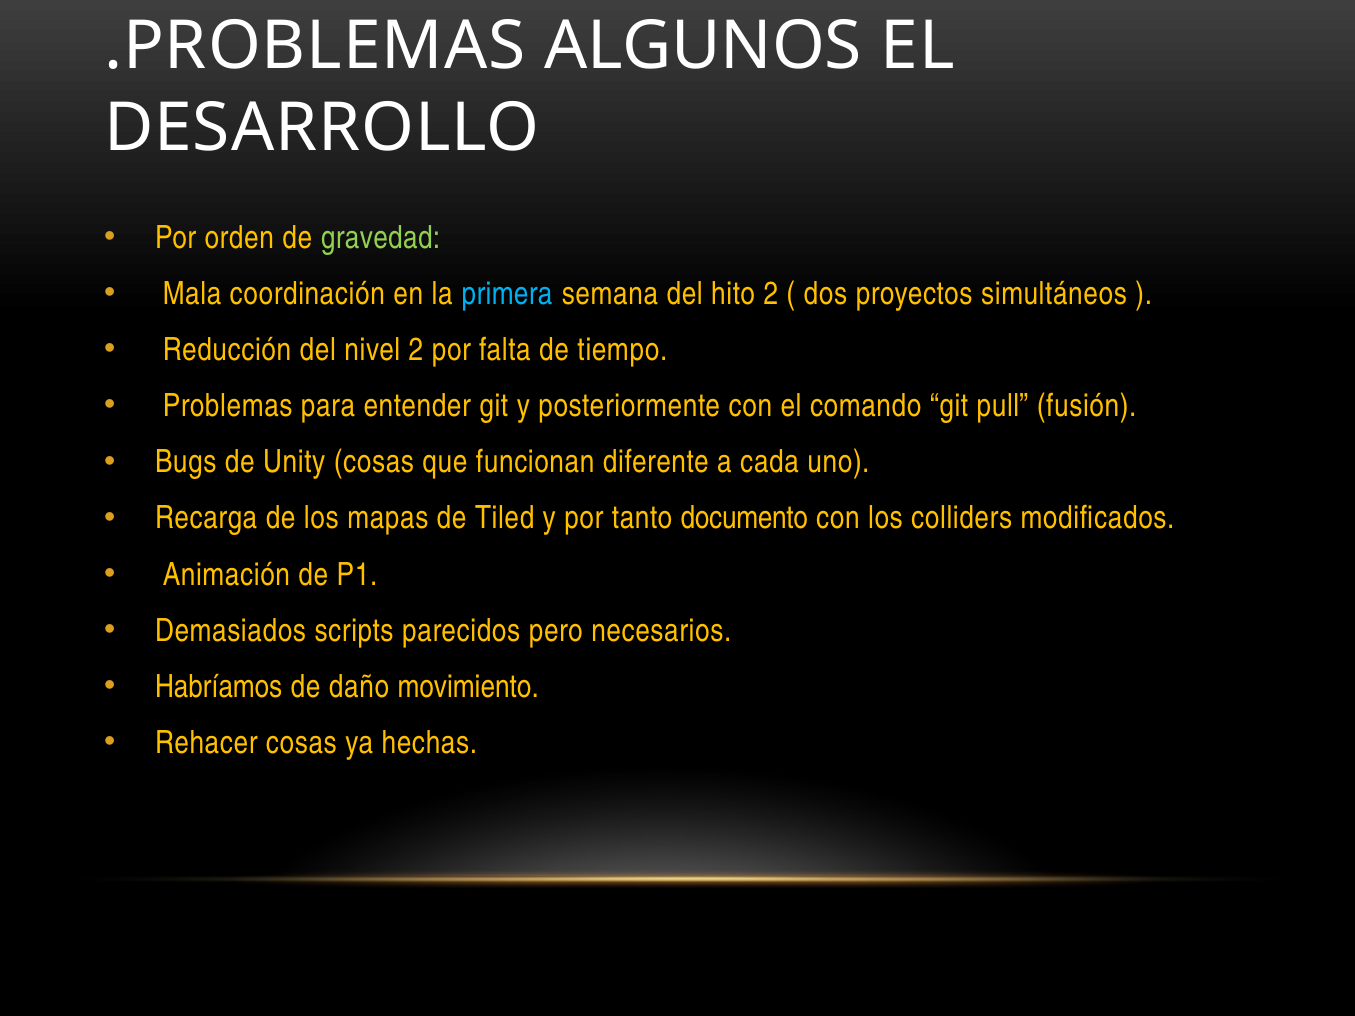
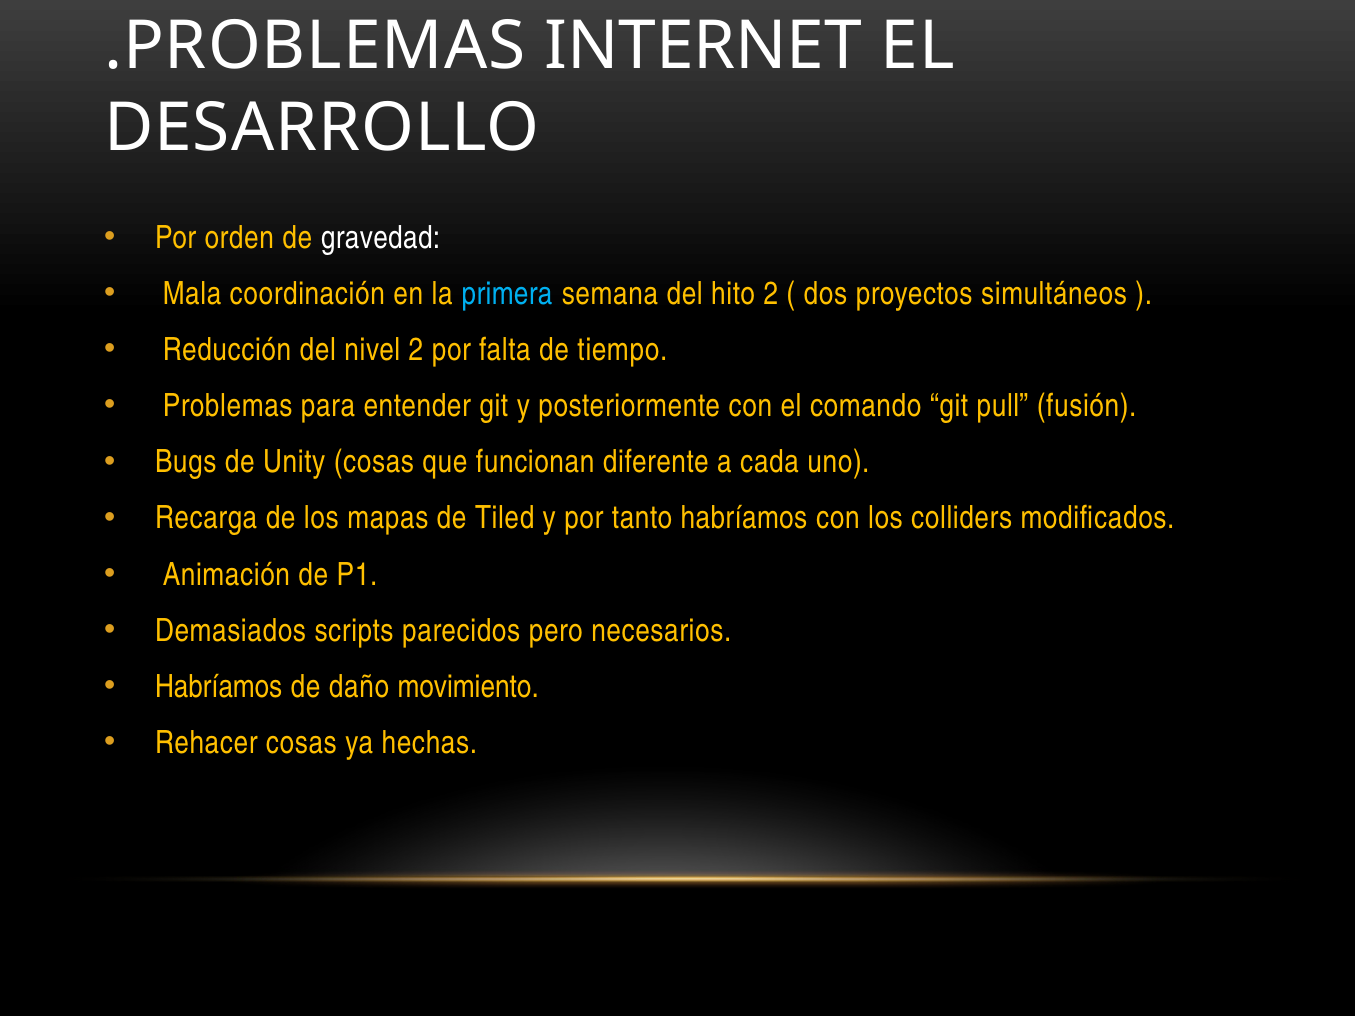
ALGUNOS: ALGUNOS -> INTERNET (703, 47)
gravedad colour: light green -> white (381, 238)
tanto documento: documento -> habríamos (744, 518)
